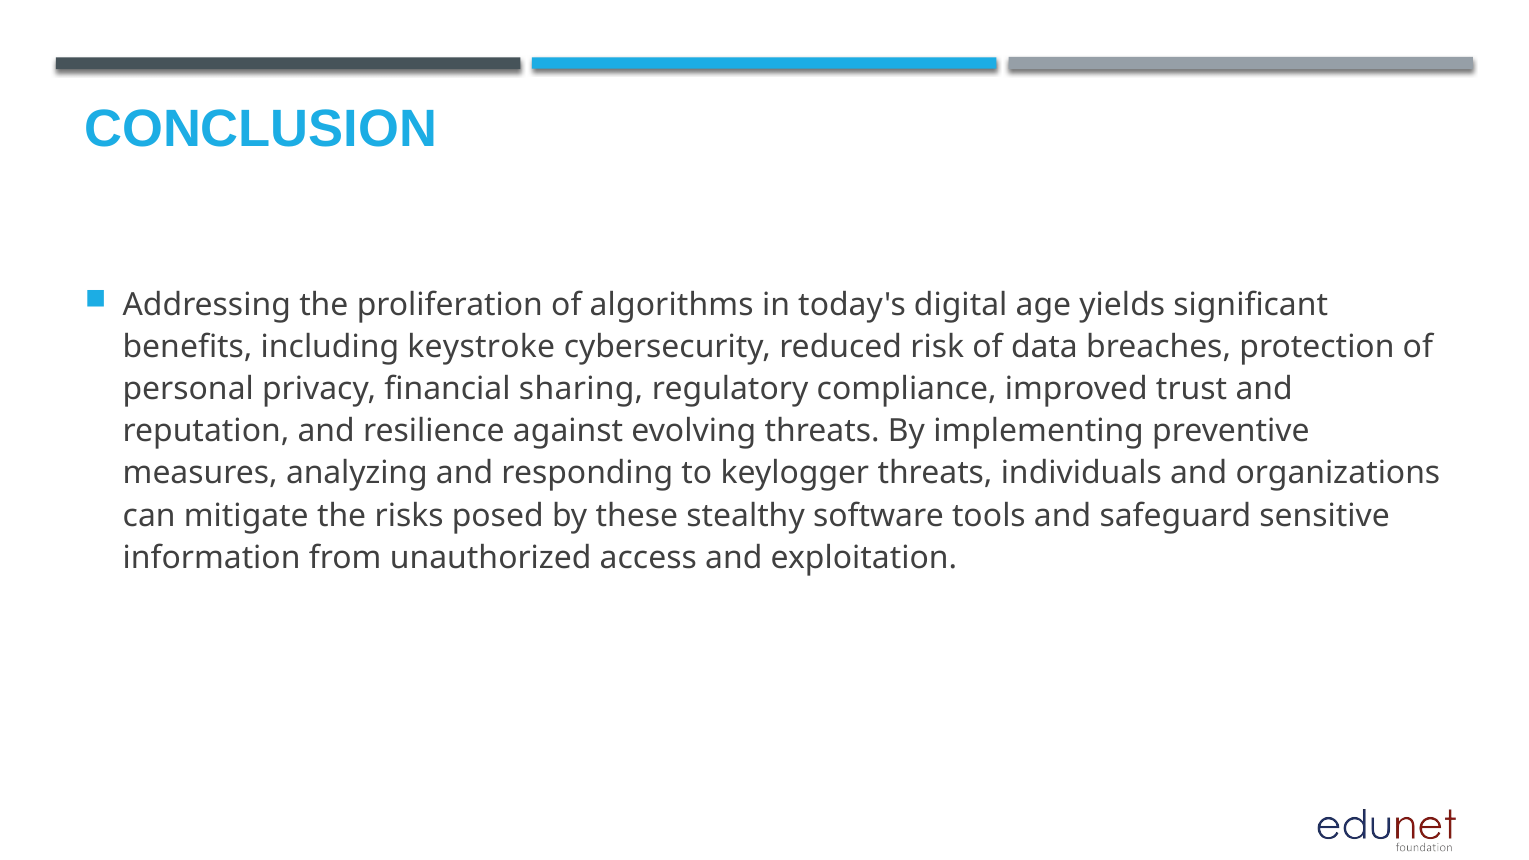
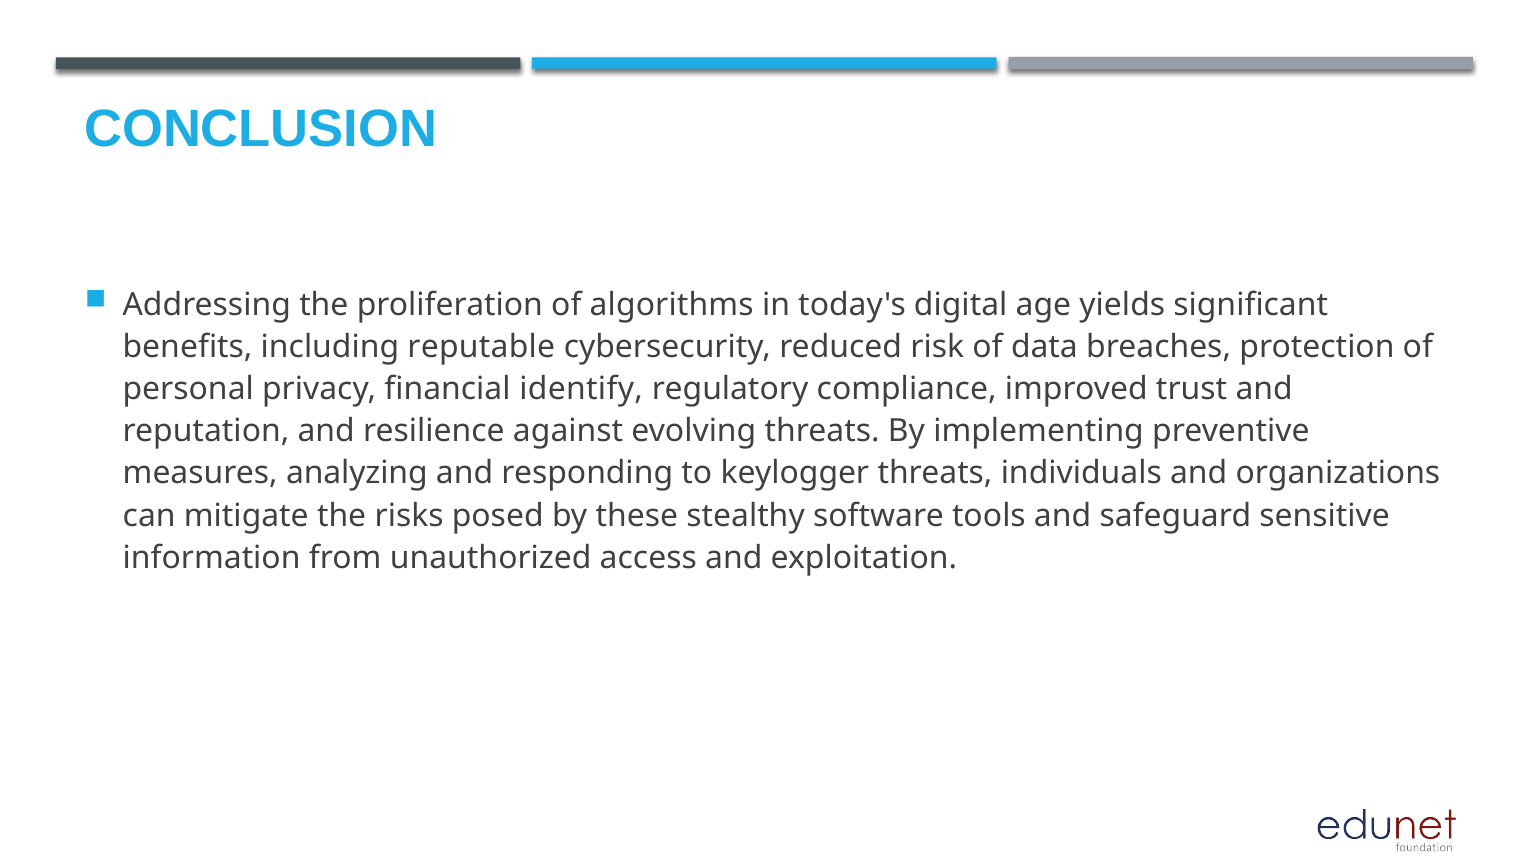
keystroke: keystroke -> reputable (481, 347)
sharing: sharing -> identify (581, 389)
